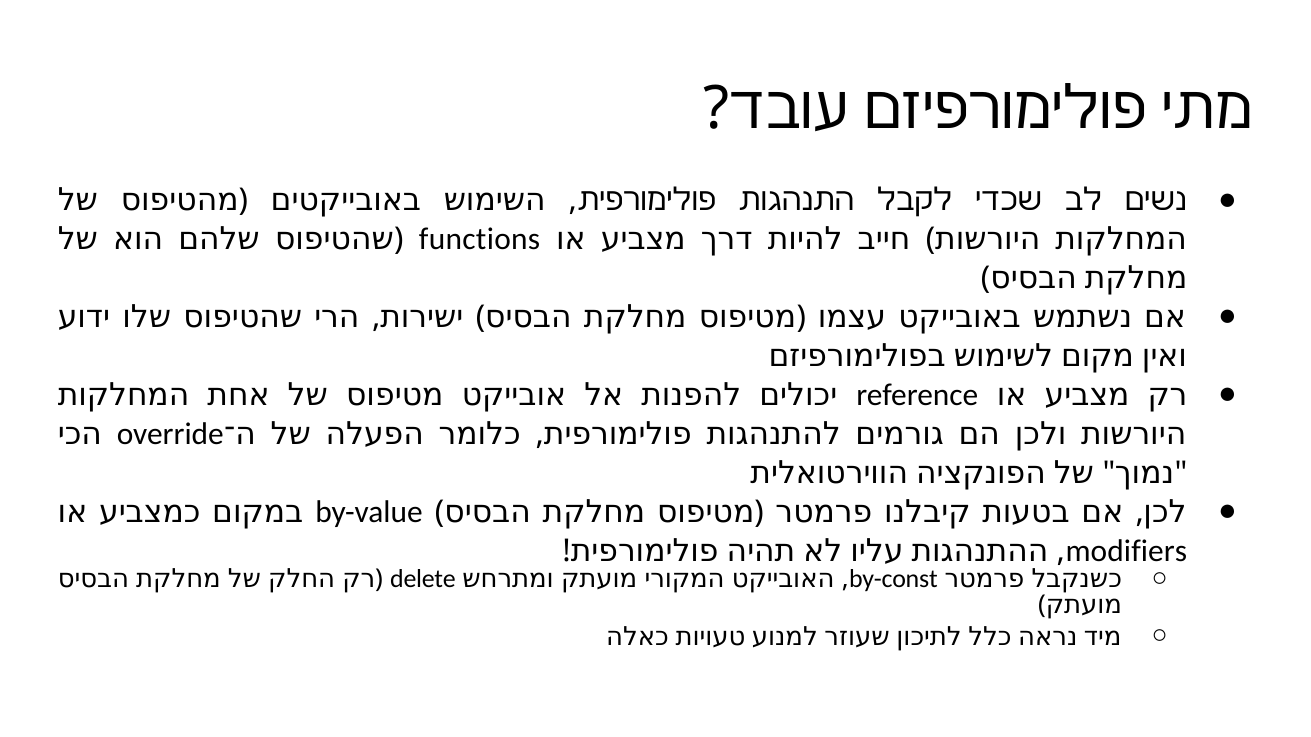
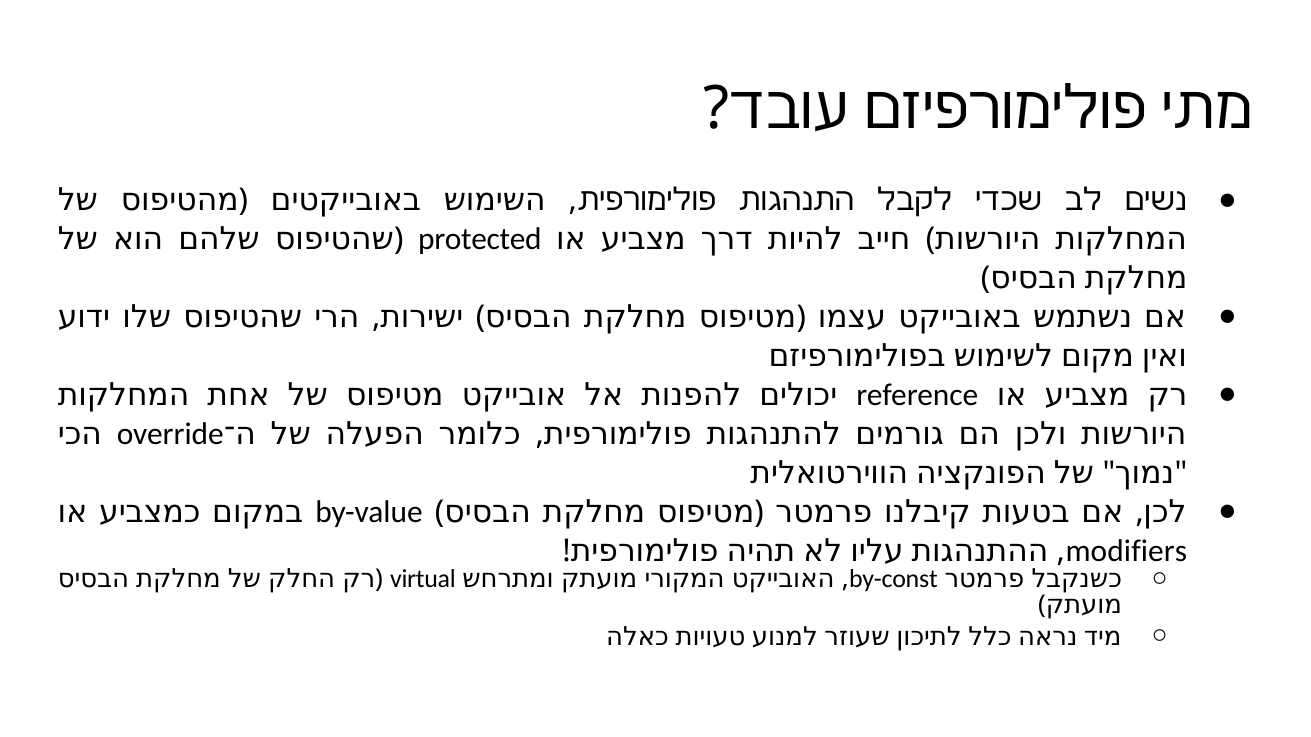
functions: functions -> protected (480, 240)
delete: delete -> virtual (423, 580)
